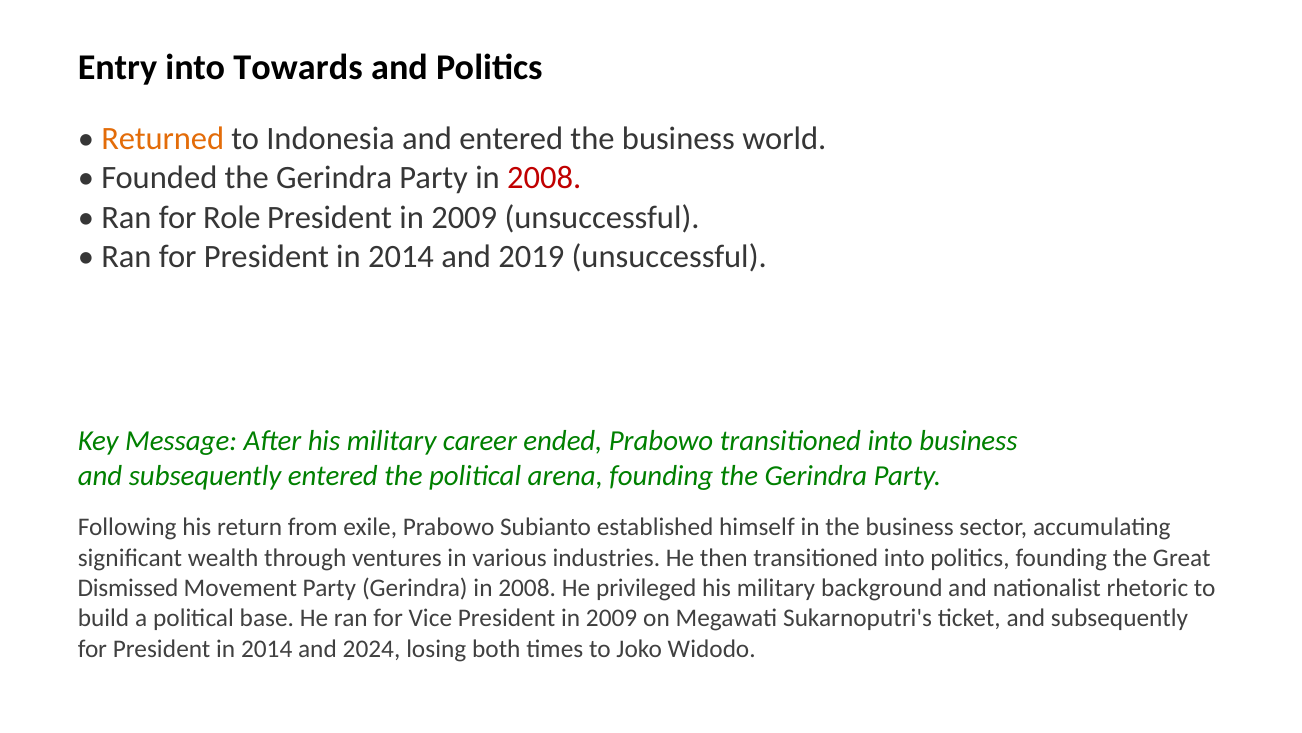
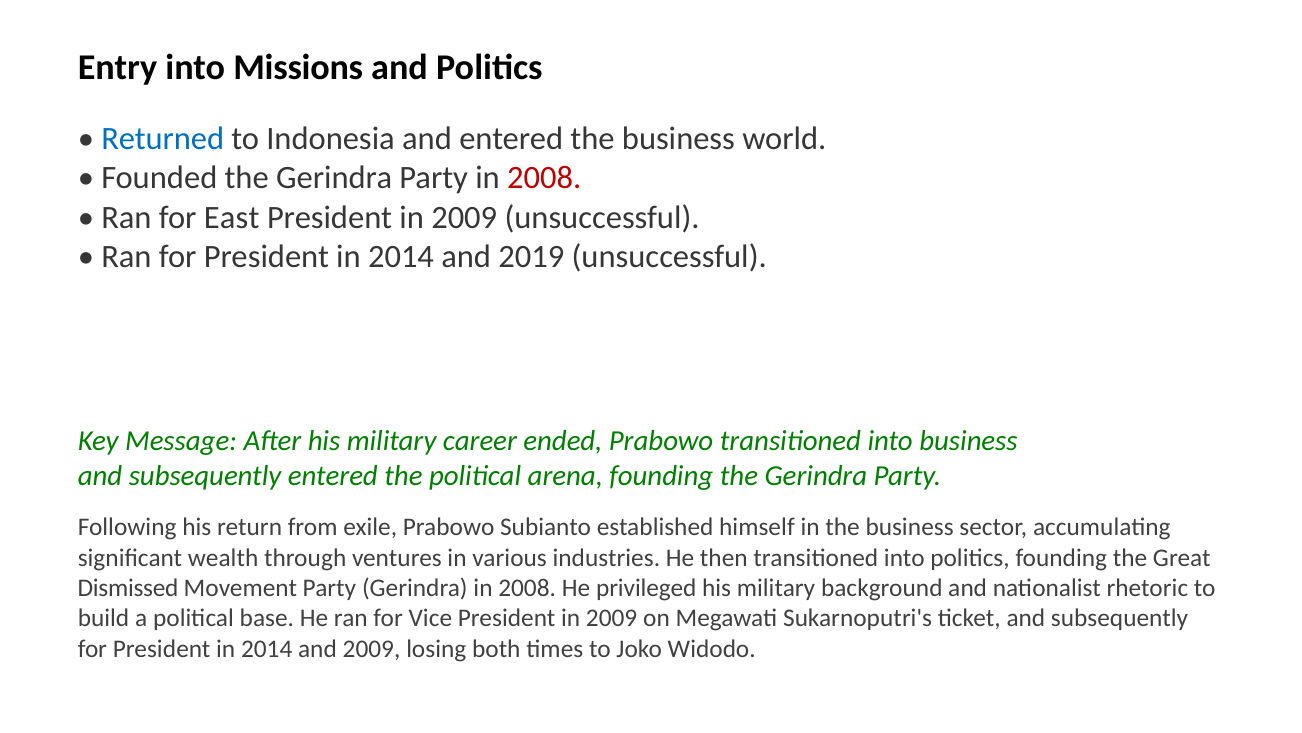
Towards: Towards -> Missions (298, 68)
Returned colour: orange -> blue (163, 139)
Role: Role -> East (232, 217)
and 2024: 2024 -> 2009 (372, 648)
